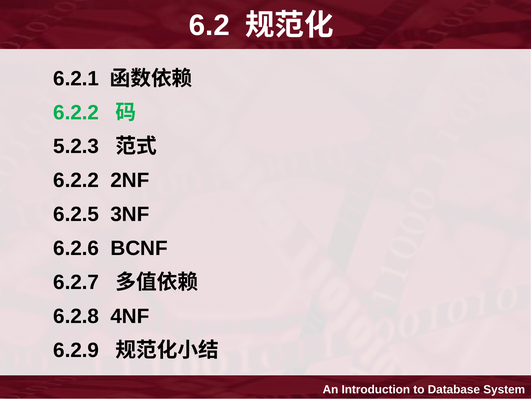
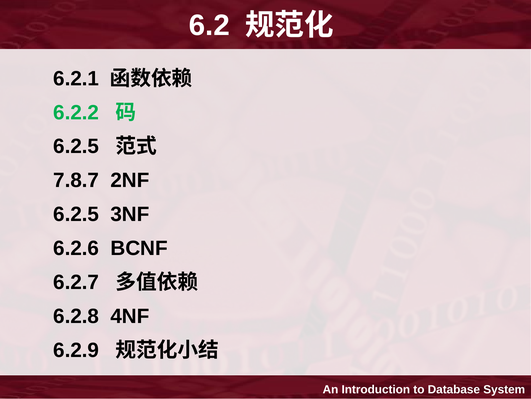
5.2.3: 5.2.3 -> 6.2.5 (76, 146)
6.2.2: 6.2.2 -> 7.8.7 (76, 180)
